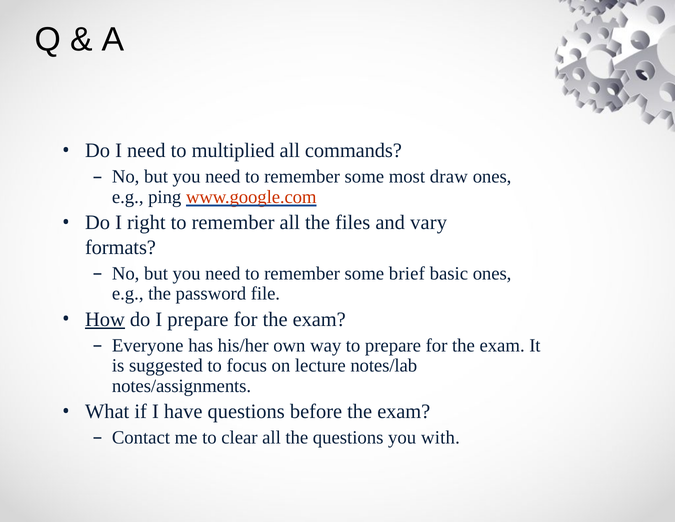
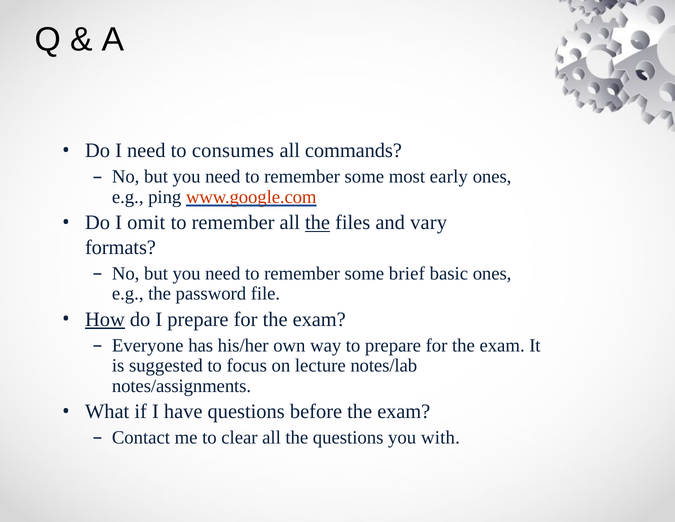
multiplied: multiplied -> consumes (233, 151)
draw: draw -> early (449, 177)
right: right -> omit (146, 223)
the underline: none -> present (318, 223)
